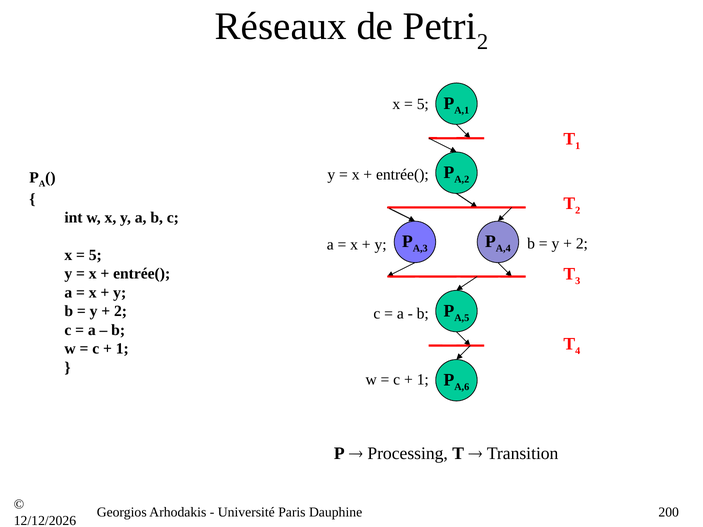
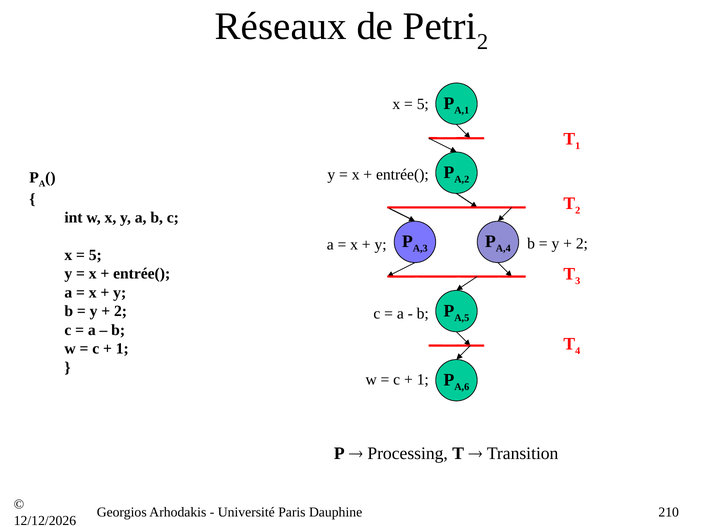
200: 200 -> 210 (669, 513)
